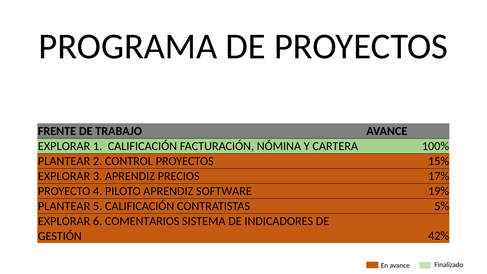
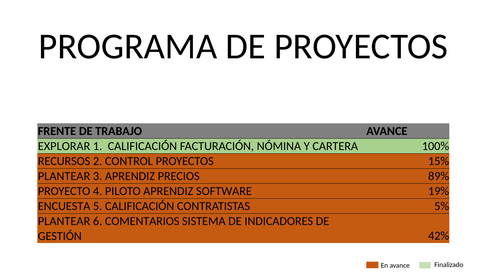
PLANTEAR: PLANTEAR -> RECURSOS (64, 161)
EXPLORAR: EXPLORAR -> PLANTEAR (64, 176)
17%: 17% -> 89% (439, 176)
PLANTEAR: PLANTEAR -> ENCUESTA (64, 206)
EXPLORAR: EXPLORAR -> PLANTEAR (64, 221)
